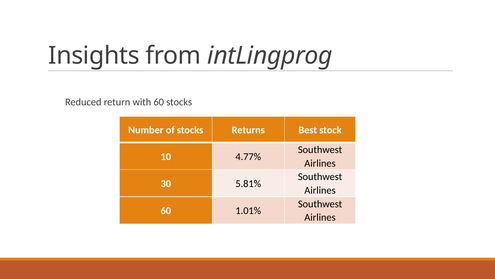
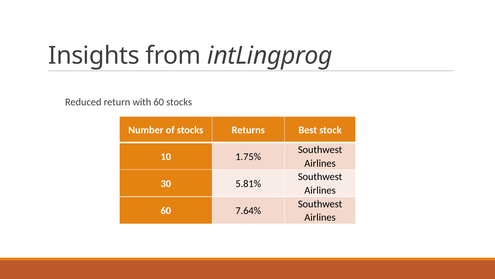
4.77%: 4.77% -> 1.75% (248, 156)
1.01%: 1.01% -> 7.64% (248, 210)
